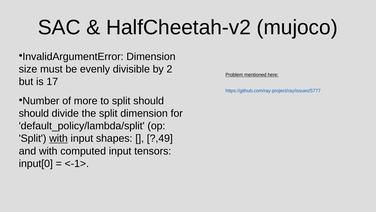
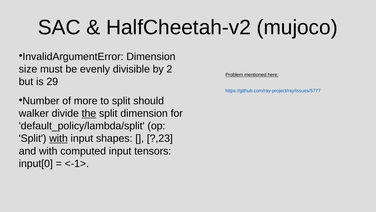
17: 17 -> 29 (52, 81)
should: should -> walker (34, 113)
the underline: none -> present (89, 113)
?,49: ?,49 -> ?,23 (160, 138)
